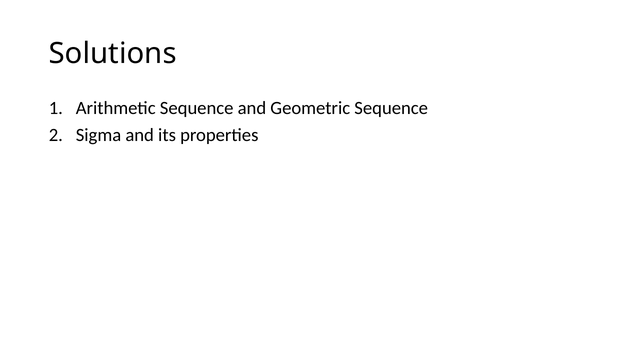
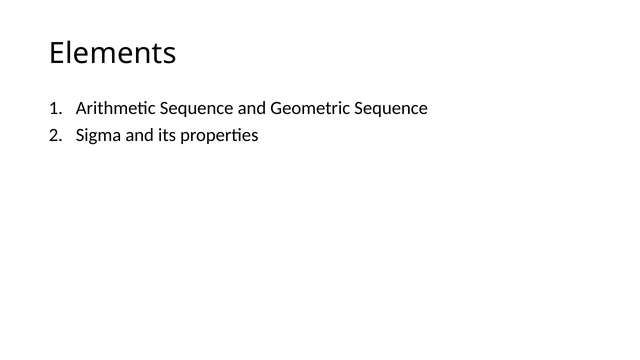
Solutions: Solutions -> Elements (113, 54)
